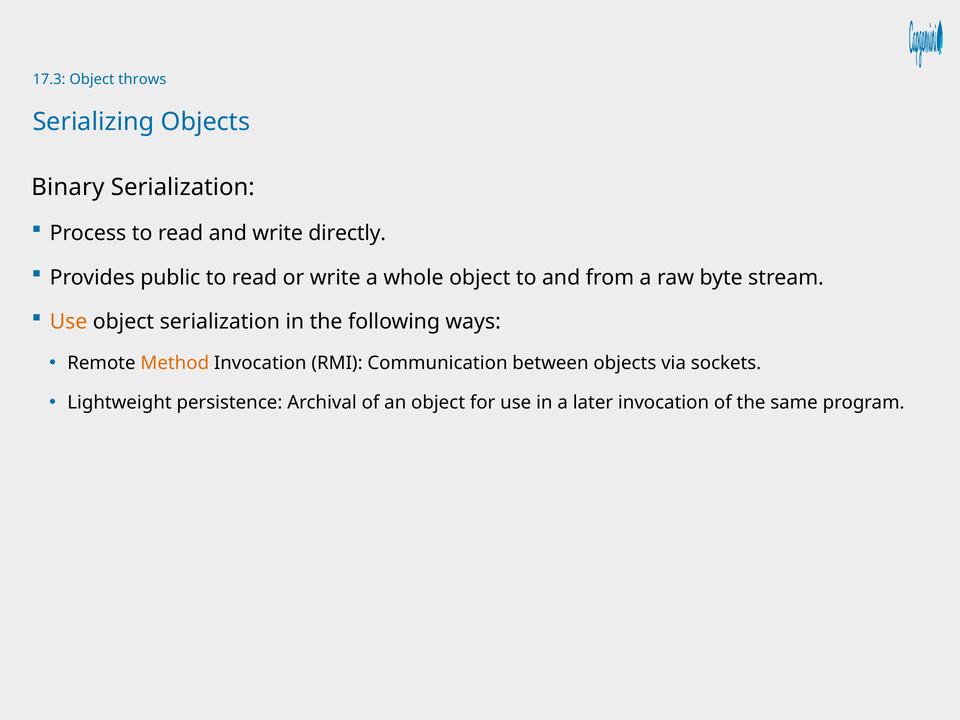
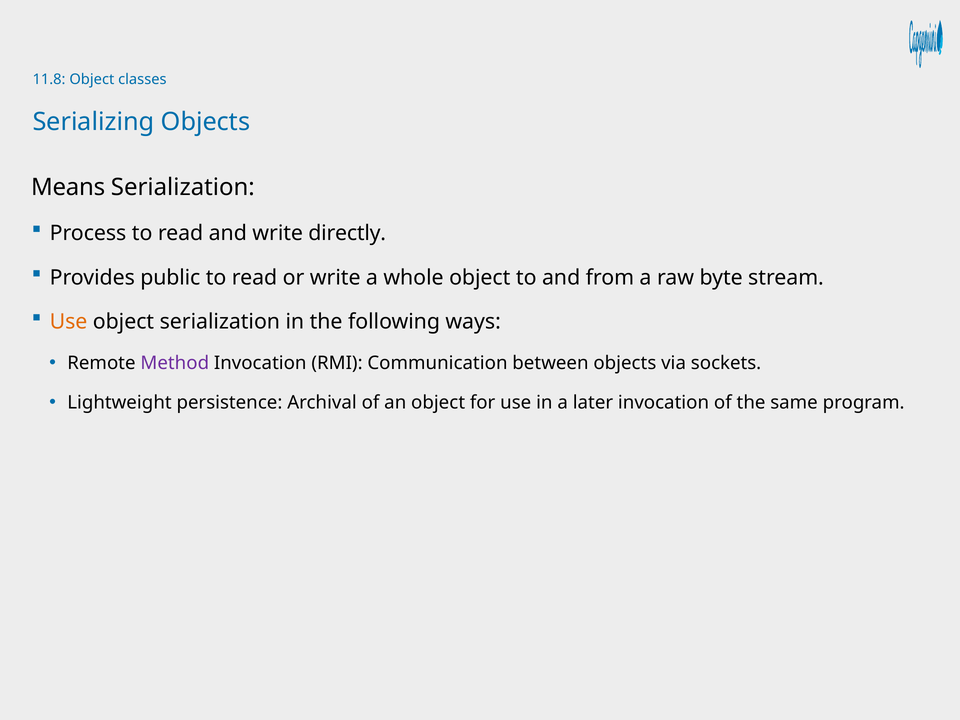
17.3: 17.3 -> 11.8 (49, 80)
throws: throws -> classes (142, 80)
Binary: Binary -> Means (68, 187)
Method colour: orange -> purple (175, 363)
